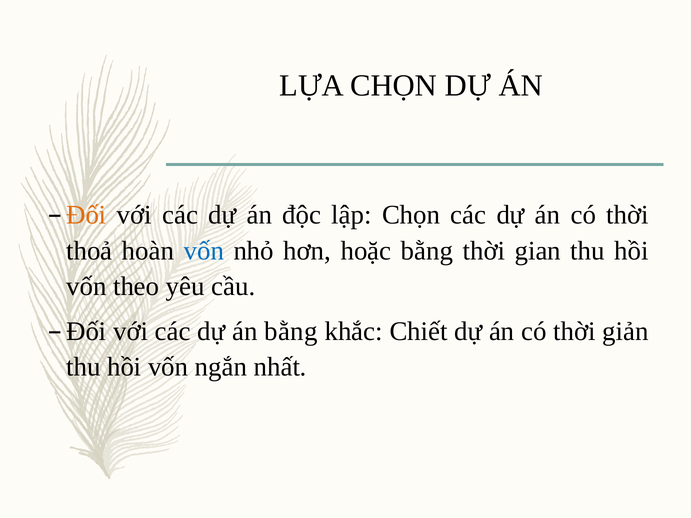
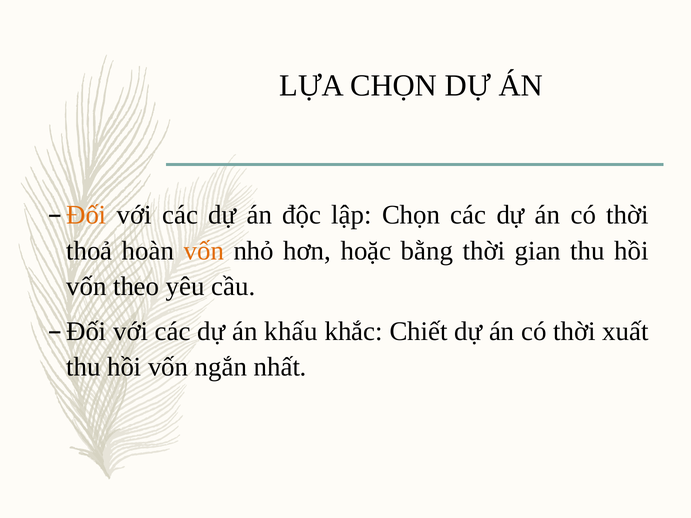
vốn colour: blue -> orange (204, 251)
án bằng: bằng -> khấu (291, 331)
giản: giản -> xuất (626, 331)
